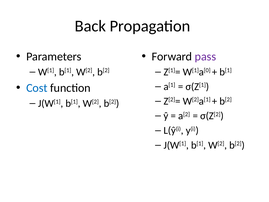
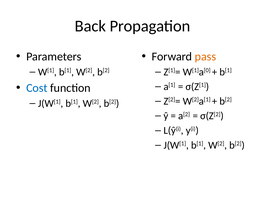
pass colour: purple -> orange (205, 56)
